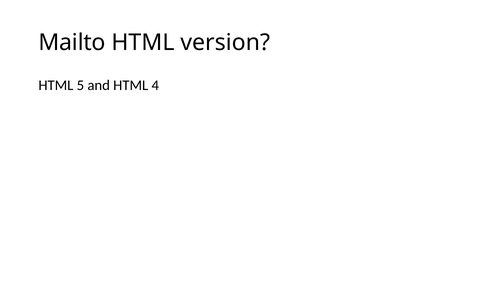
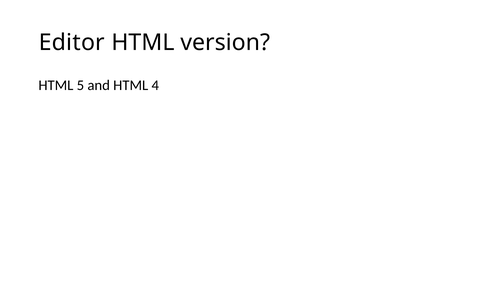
Mailto: Mailto -> Editor (72, 42)
